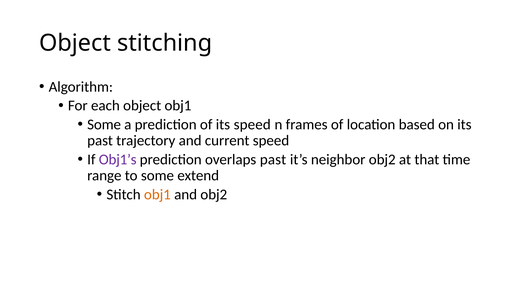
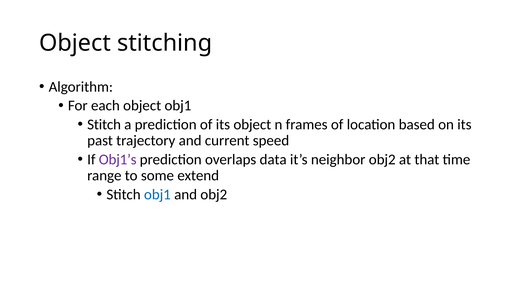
Some: Some -> Stitch (104, 124)
its speed: speed -> object (252, 124)
overlaps past: past -> data (273, 159)
obj1 colour: orange -> blue (157, 194)
